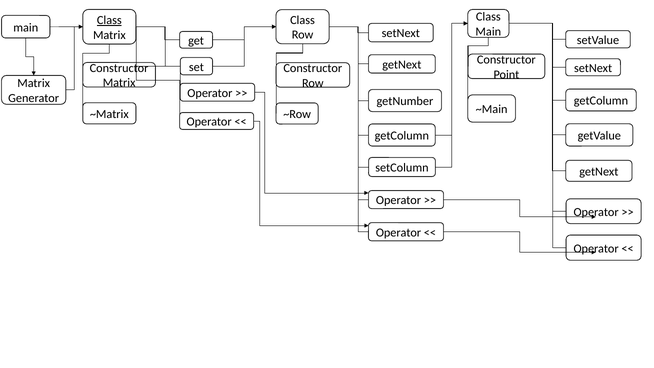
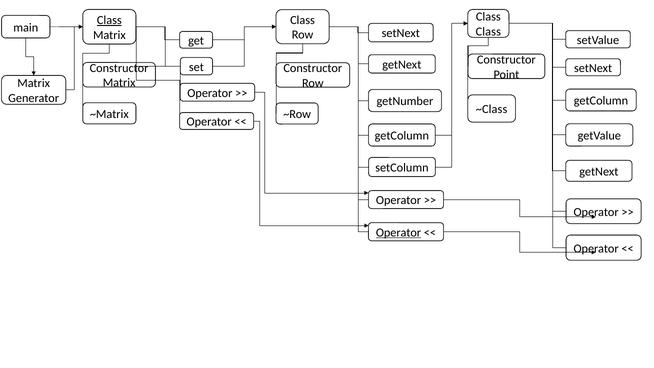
Main: Main -> Class (488, 32)
~Main: ~Main -> ~Class (492, 109)
Operator underline: none -> present (399, 233)
